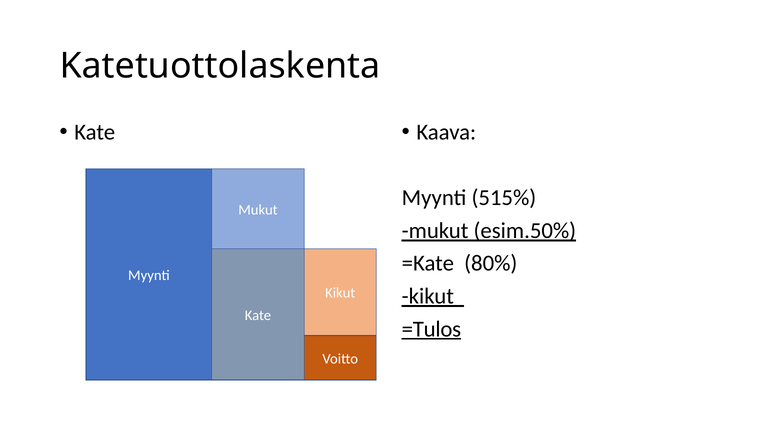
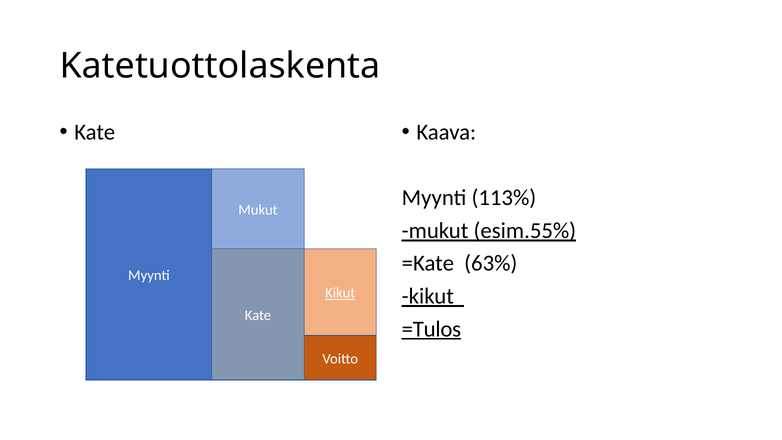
515%: 515% -> 113% (504, 198)
esim.50%: esim.50% -> esim.55% (525, 231)
80%: 80% -> 63% (491, 263)
Kikut underline: none -> present (340, 293)
